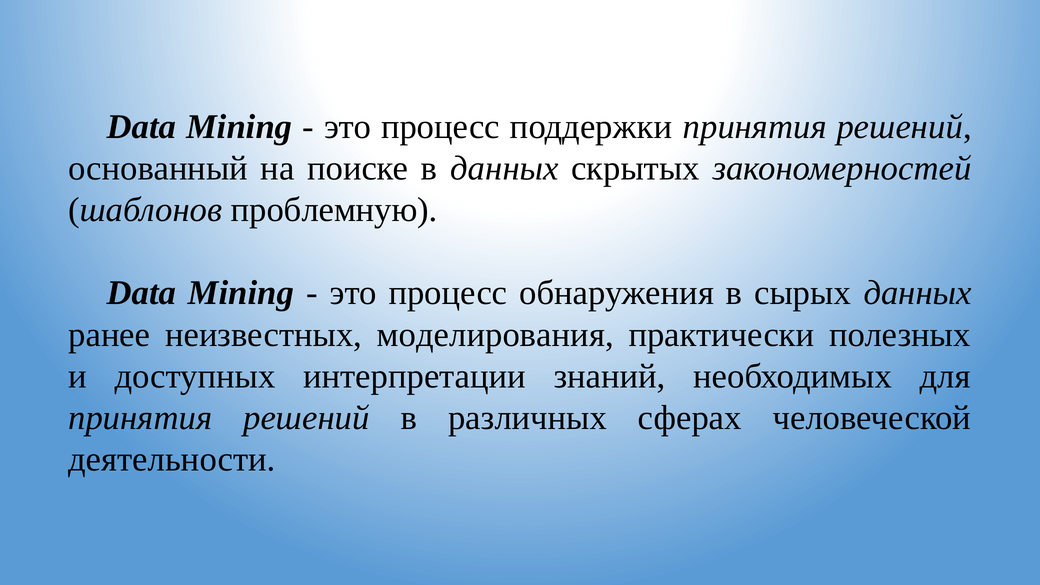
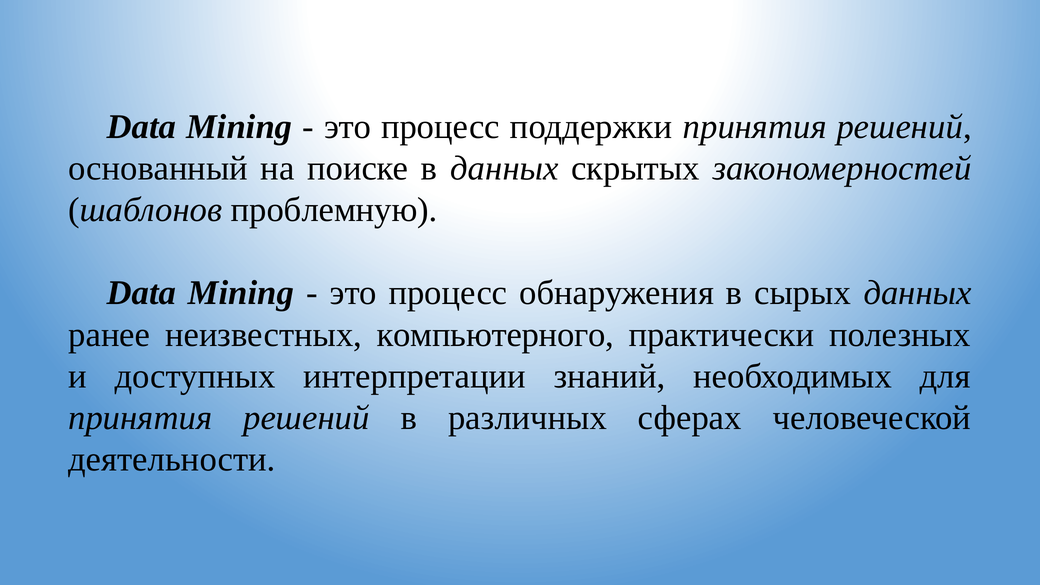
моделирования: моделирования -> компьютерного (495, 335)
